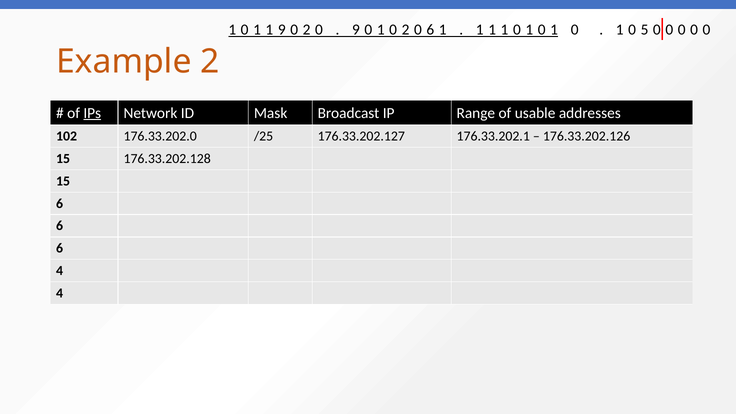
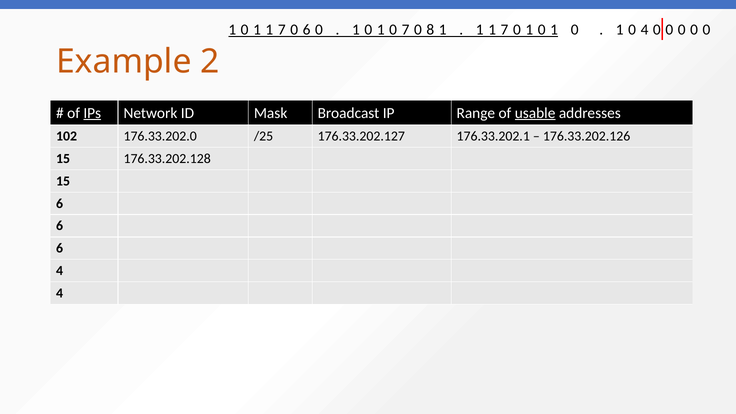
9: 9 -> 7 (282, 30)
2: 2 -> 6 (307, 30)
9: 9 -> 1 (356, 30)
2: 2 -> 7 (406, 30)
0 6: 6 -> 8 (430, 30)
1: 1 -> 7 (504, 30)
0 5: 5 -> 4 (645, 30)
usable underline: none -> present (535, 113)
